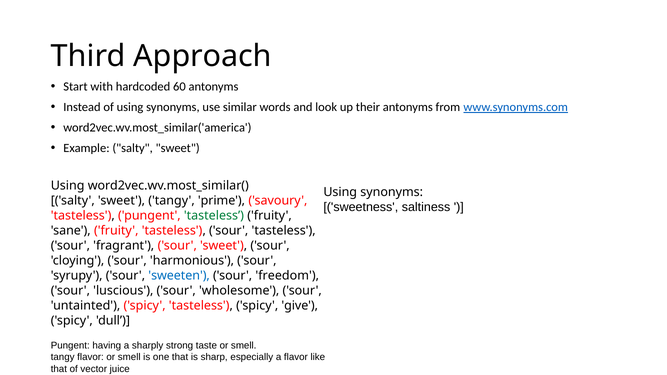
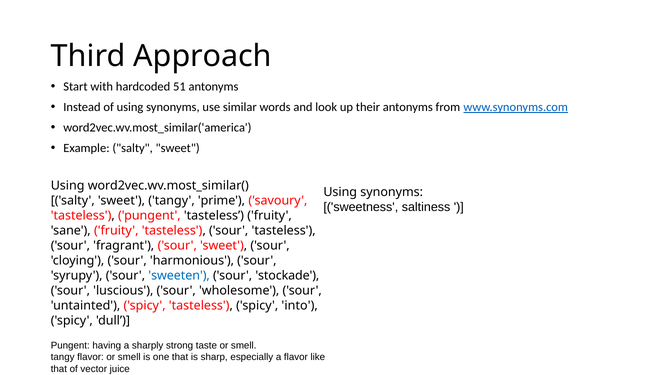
60: 60 -> 51 (179, 87)
tasteless colour: green -> black (214, 216)
freedom: freedom -> stockade (287, 276)
give: give -> into (300, 306)
